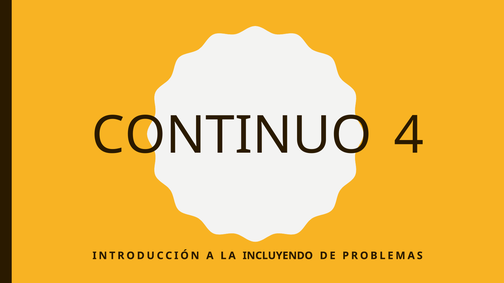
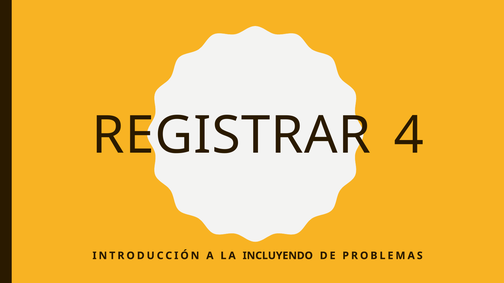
CONTINUO: CONTINUO -> REGISTRAR (231, 136)
